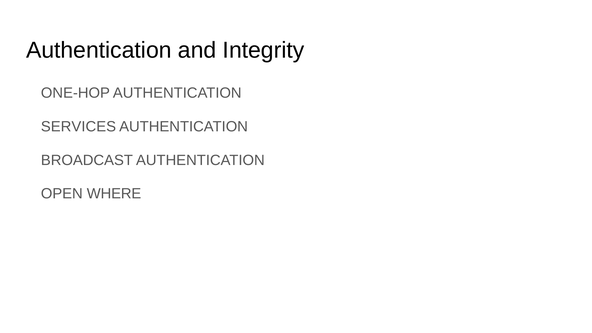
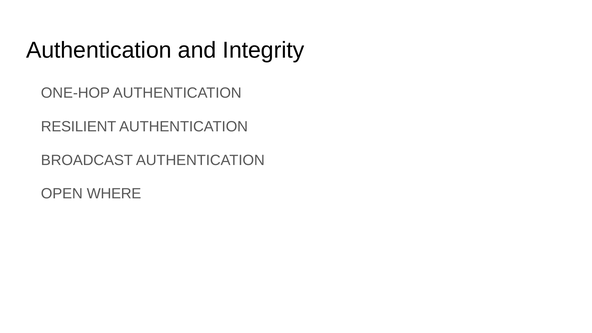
SERVICES: SERVICES -> RESILIENT (79, 127)
